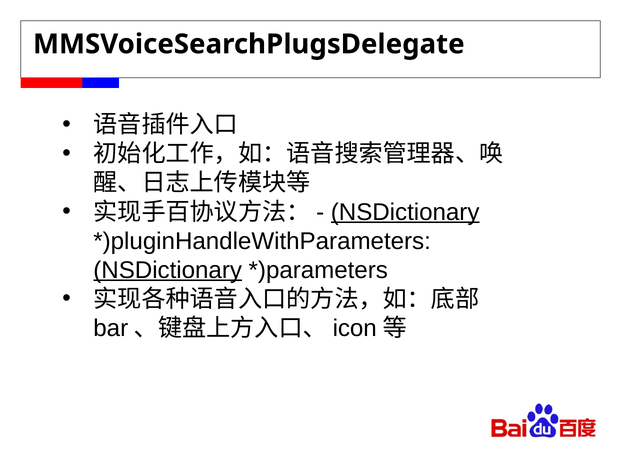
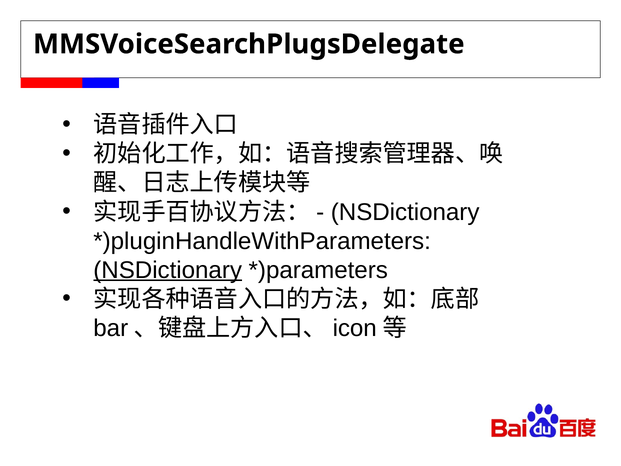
NSDictionary underline: present -> none (405, 212)
